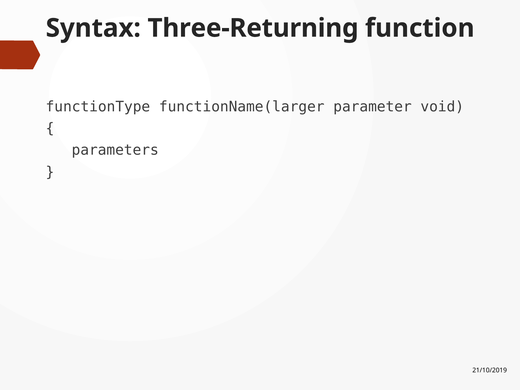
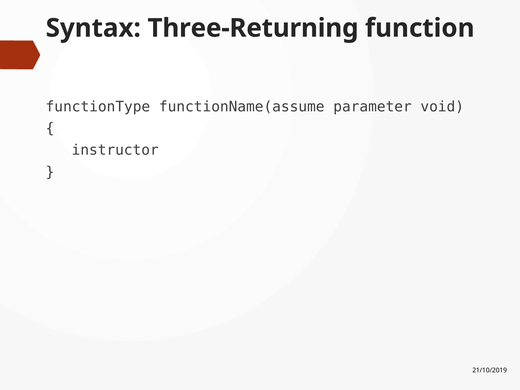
functionName(larger: functionName(larger -> functionName(assume (242, 107)
parameters: parameters -> instructor (115, 150)
